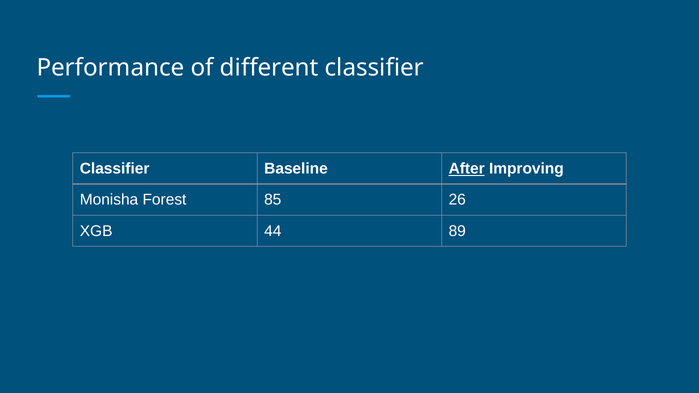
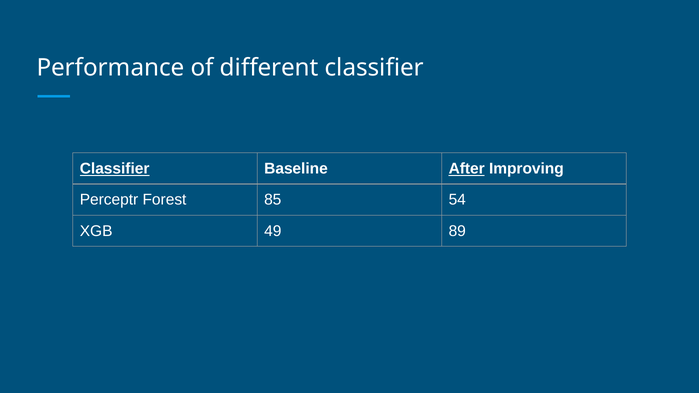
Classifier underline: none -> present (115, 169)
Monisha: Monisha -> Perceptr (109, 200)
26: 26 -> 54 (457, 200)
44: 44 -> 49 (273, 231)
